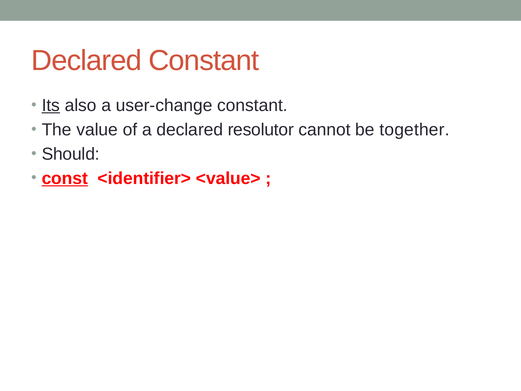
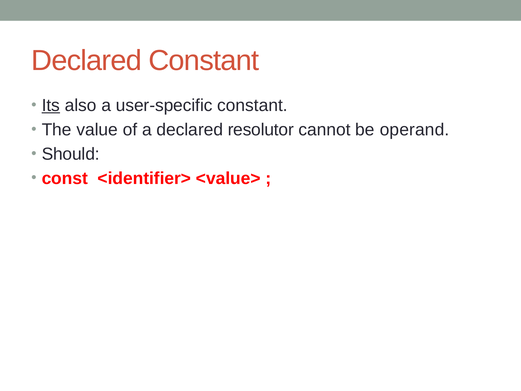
user-change: user-change -> user-specific (164, 105)
together: together -> operand (415, 130)
const underline: present -> none (65, 178)
